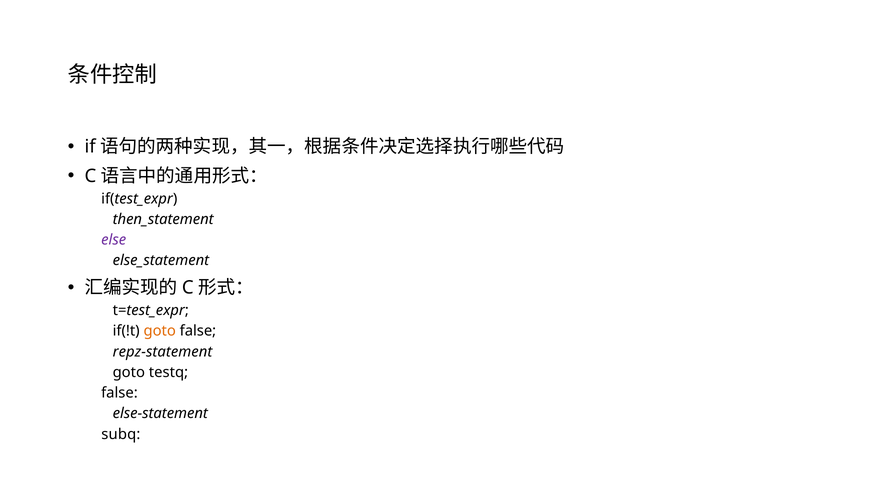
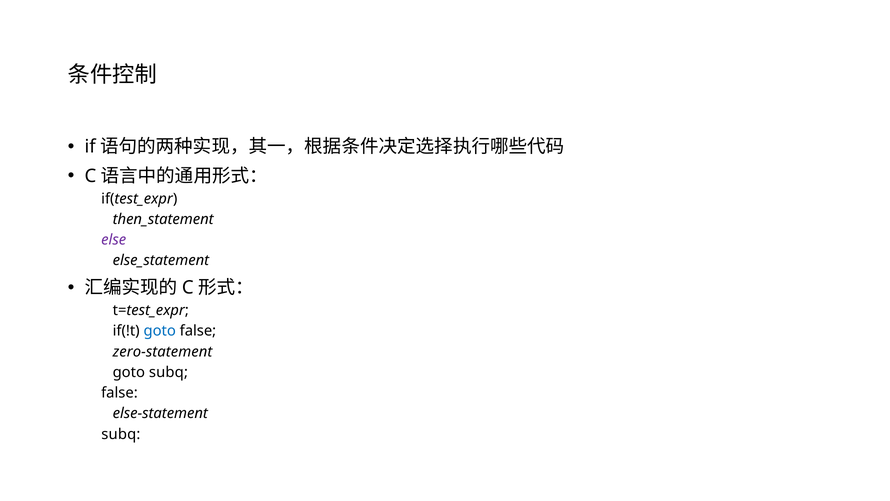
goto colour: orange -> blue (160, 331)
repz-statement: repz-statement -> zero-statement (163, 351)
goto testq: testq -> subq (168, 372)
